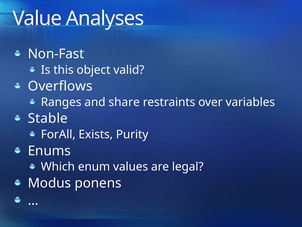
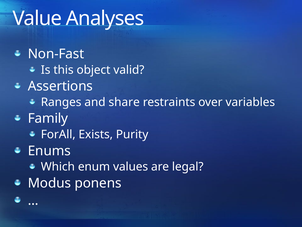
Overflows: Overflows -> Assertions (60, 86)
Stable: Stable -> Family (48, 118)
